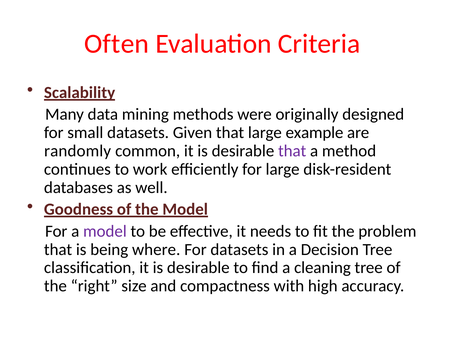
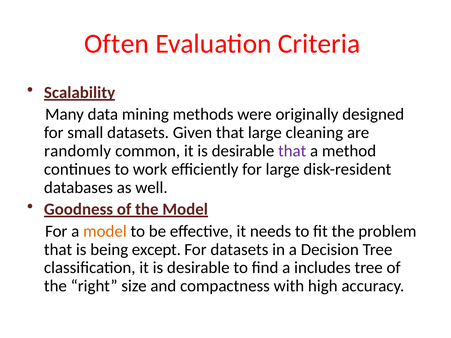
example: example -> cleaning (314, 133)
model colour: purple -> orange (105, 231)
where: where -> except (156, 250)
cleaning: cleaning -> includes (322, 268)
